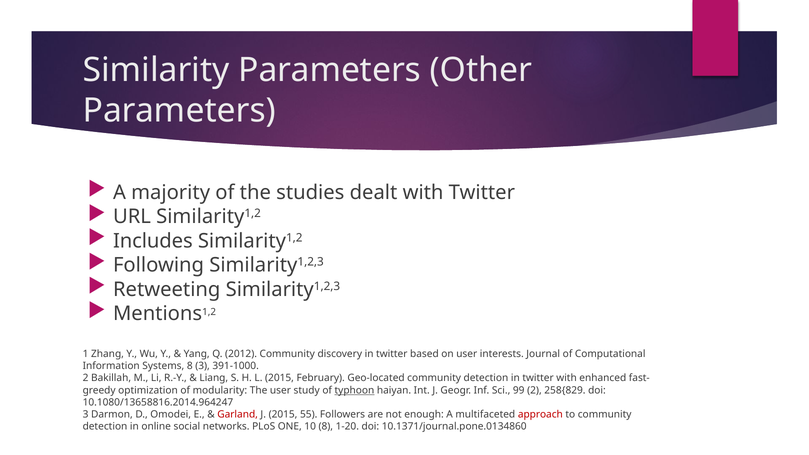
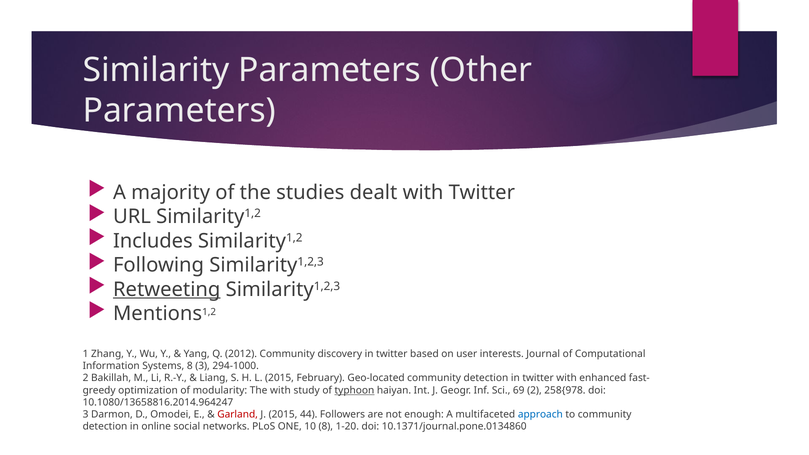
Retweeting underline: none -> present (167, 289)
391-1000: 391-1000 -> 294-1000 (236, 366)
The user: user -> with (280, 390)
99: 99 -> 69 (519, 390)
258{829: 258{829 -> 258{978 (565, 390)
55: 55 -> 44 (309, 415)
approach colour: red -> blue (540, 415)
